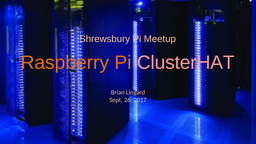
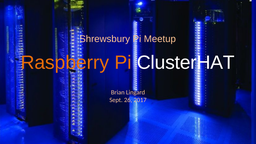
ClusterHAT colour: pink -> white (186, 63)
